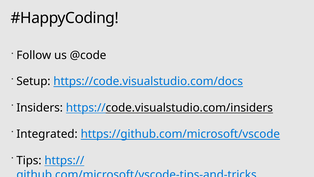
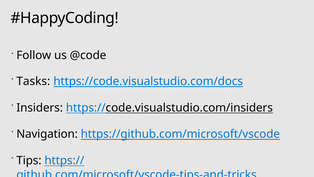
Setup: Setup -> Tasks (33, 81)
Integrated: Integrated -> Navigation (47, 134)
